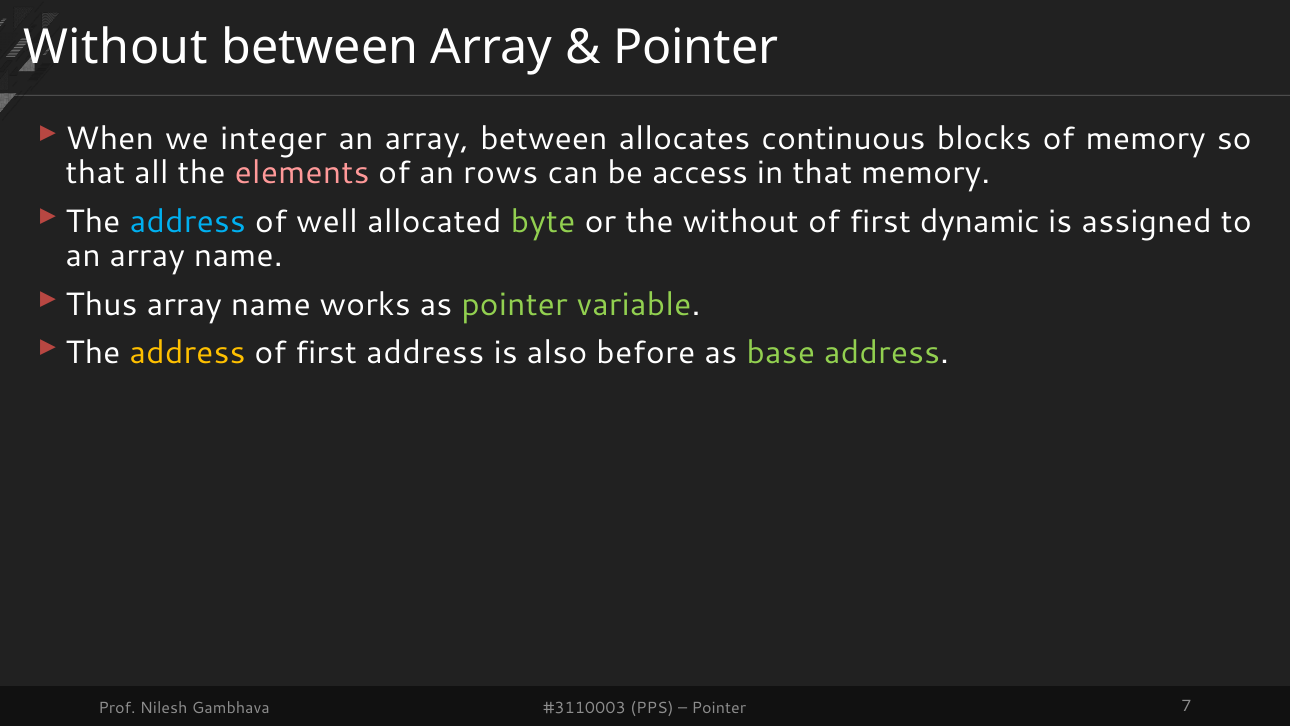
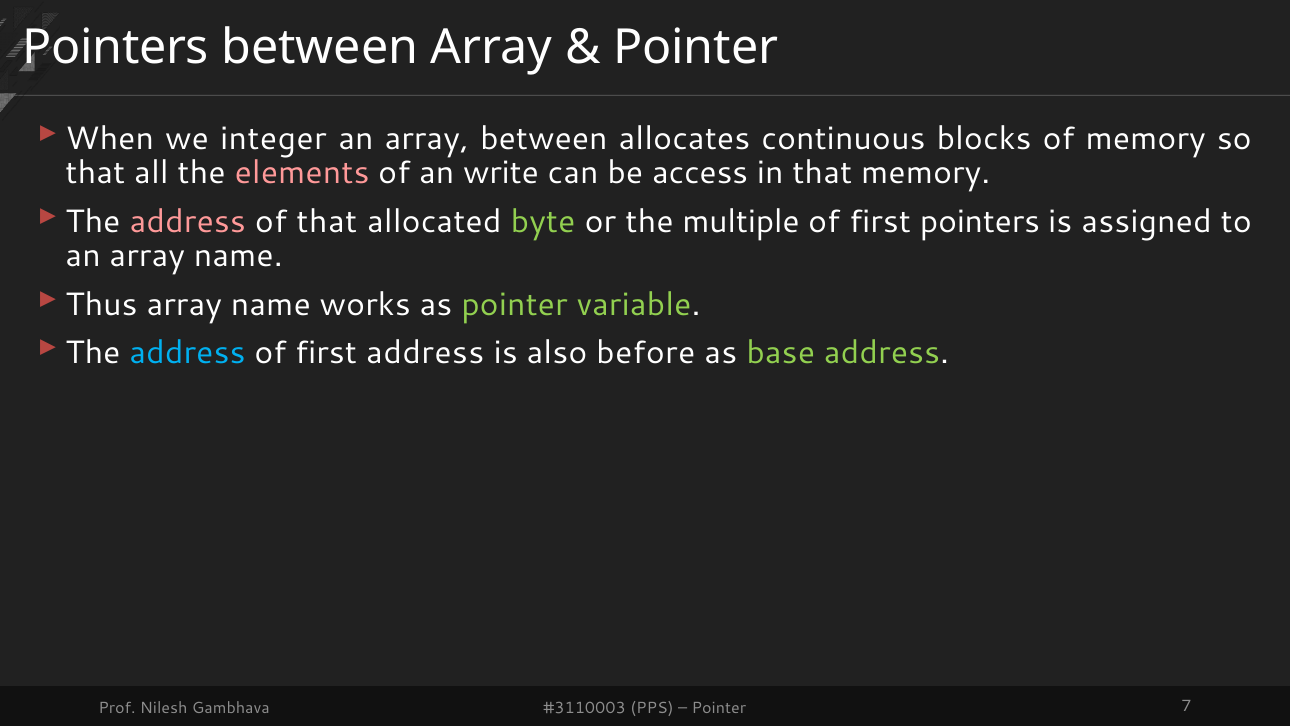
Without: Without -> Pointers (116, 47)
rows: rows -> write (501, 173)
address colour: light blue -> pink (188, 221)
of well: well -> that (327, 221)
the without: without -> multiple (741, 221)
first dynamic: dynamic -> pointers (980, 221)
address colour: yellow -> light blue (187, 353)
